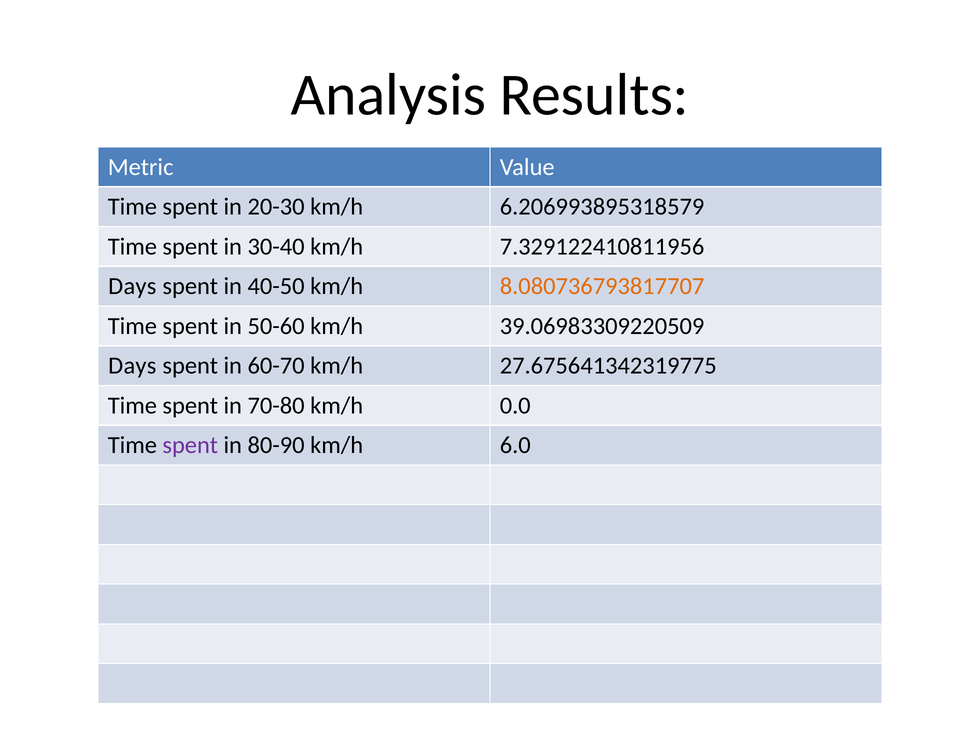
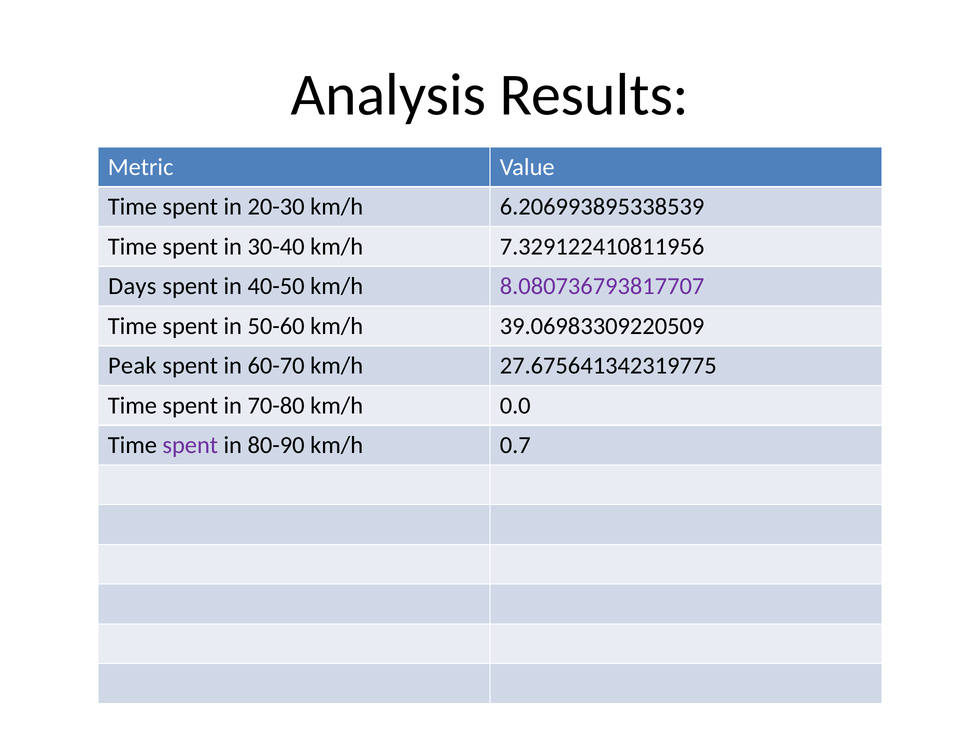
6.206993895318579: 6.206993895318579 -> 6.206993895338539 (602, 207)
8.080736793817707 colour: orange -> purple (602, 286)
Days: Days -> Peak (132, 366)
6.0: 6.0 -> 0.7 (515, 445)
